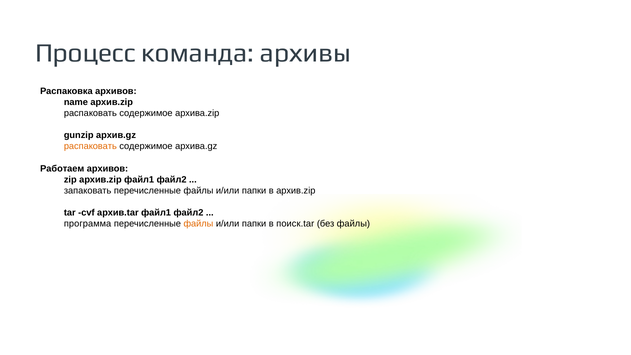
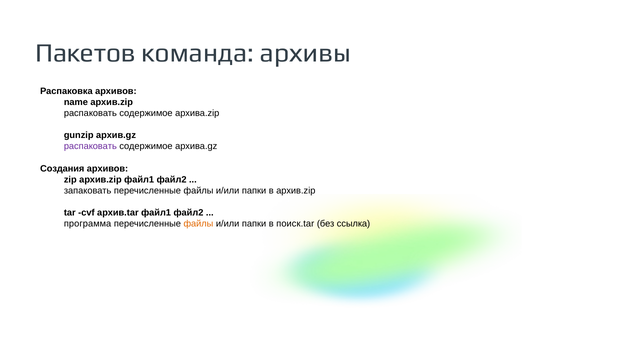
Процесс: Процесс -> Пакетов (86, 53)
распаковать colour: orange -> purple (90, 146)
Работаем: Работаем -> Создания (62, 169)
без файлы: файлы -> ссылка (353, 224)
